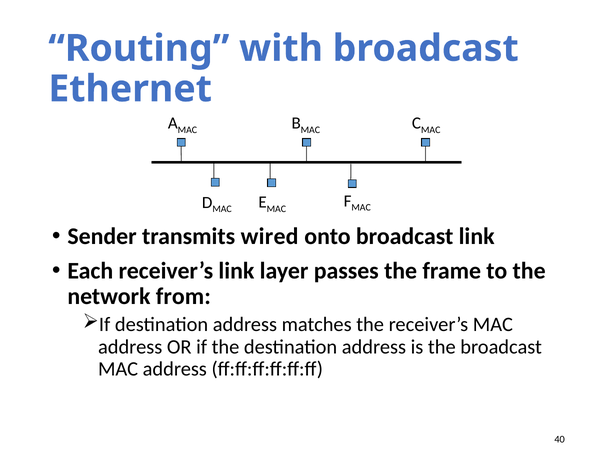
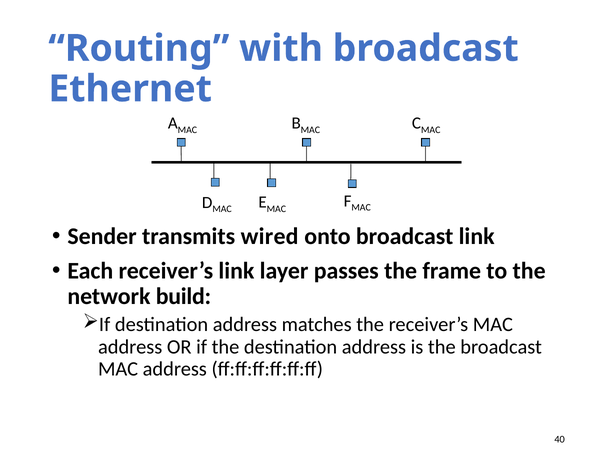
from: from -> build (183, 296)
